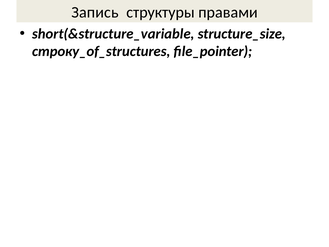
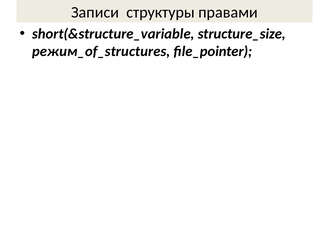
Запись: Запись -> Записи (95, 12)
строку_of_structures: строку_of_structures -> режим_of_structures (101, 51)
